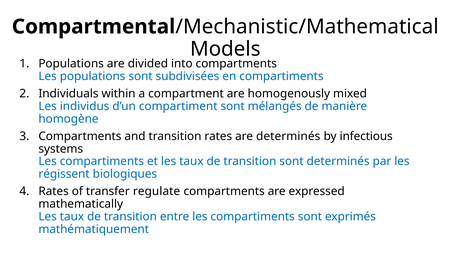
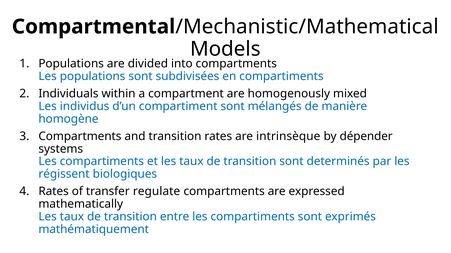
are determinés: determinés -> intrinsèque (288, 137)
infectious: infectious -> dépender (366, 137)
